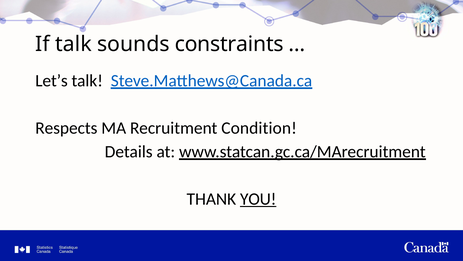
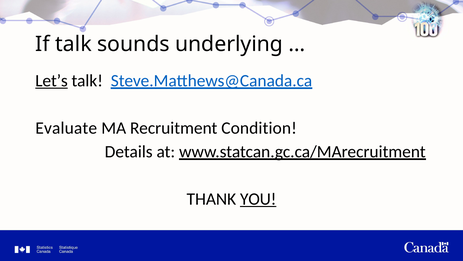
constraints: constraints -> underlying (229, 44)
Let’s underline: none -> present (52, 81)
Respects: Respects -> Evaluate (66, 128)
